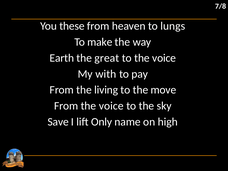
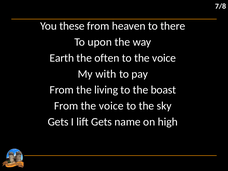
lungs: lungs -> there (173, 26)
make: make -> upon (100, 42)
great: great -> often (107, 58)
move: move -> boast (163, 90)
Save: Save -> Gets (58, 122)
lift Only: Only -> Gets (102, 122)
